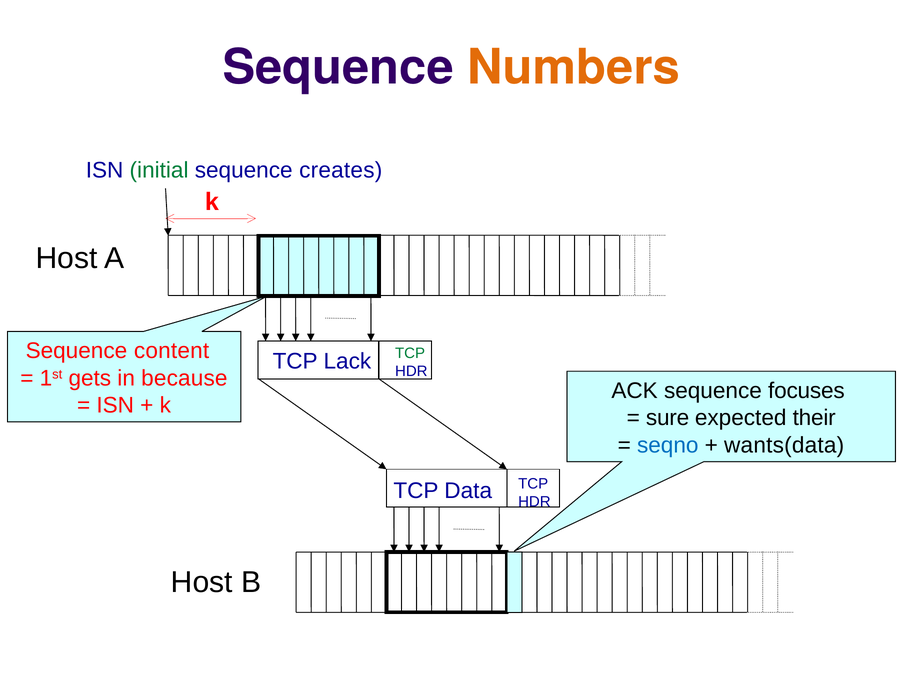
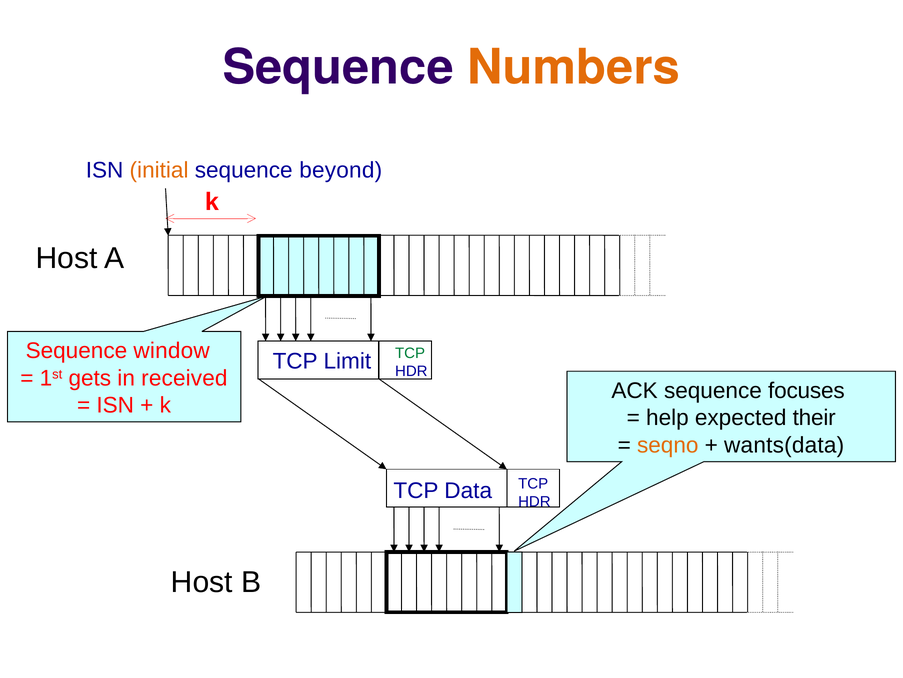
initial colour: green -> orange (159, 170)
creates: creates -> beyond (341, 170)
content: content -> window (172, 351)
Lack: Lack -> Limit (347, 361)
because: because -> received (184, 378)
sure: sure -> help (667, 418)
seqno colour: blue -> orange (668, 445)
